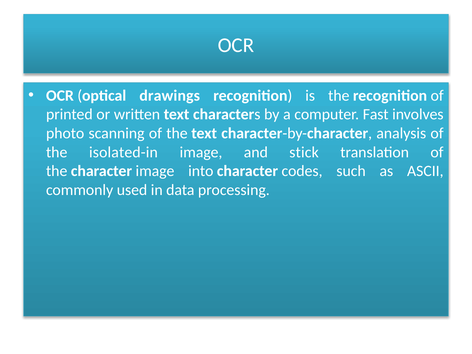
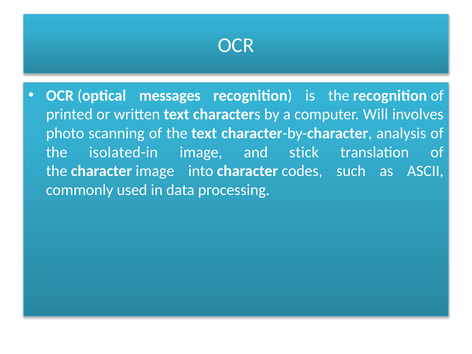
drawings: drawings -> messages (170, 96)
Fast: Fast -> Will (376, 114)
